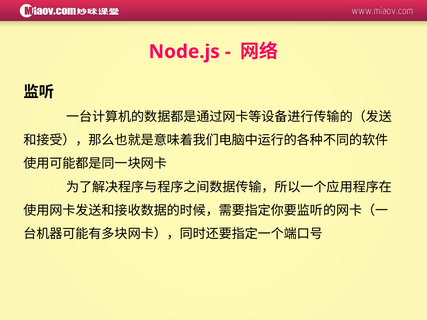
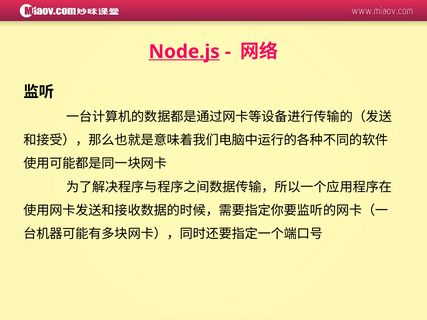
Node.js underline: none -> present (184, 52)
